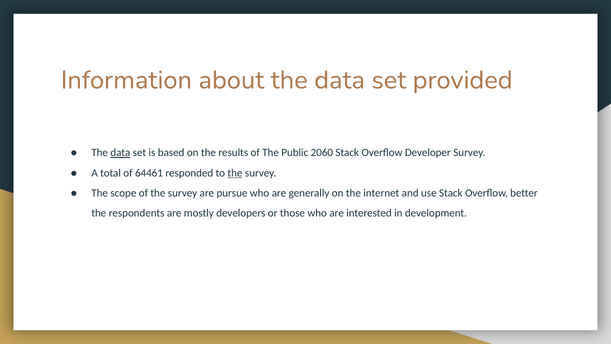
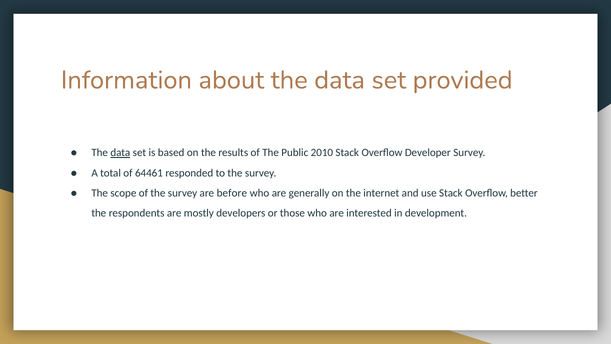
2060: 2060 -> 2010 (322, 153)
the underline: present -> none (235, 173)
pursue: pursue -> before (232, 193)
